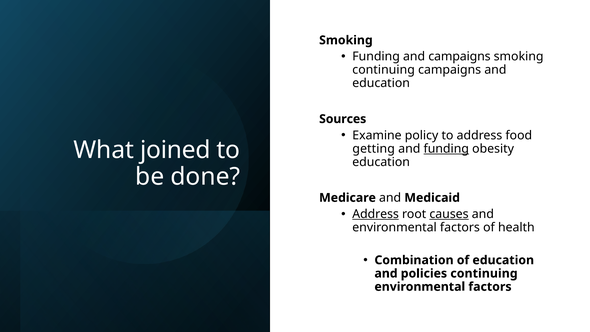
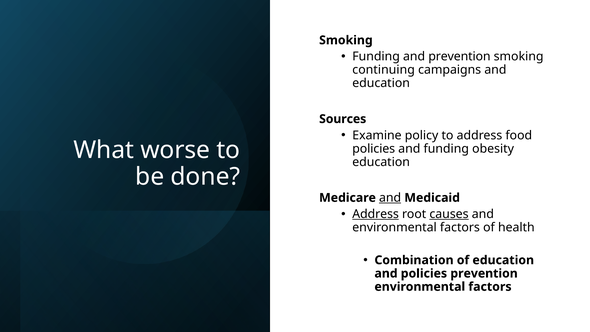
and campaigns: campaigns -> prevention (459, 57)
joined: joined -> worse (175, 150)
getting: getting -> policies (374, 149)
funding underline: present -> none (446, 149)
and underline: none -> present (390, 198)
policies continuing: continuing -> prevention (484, 273)
